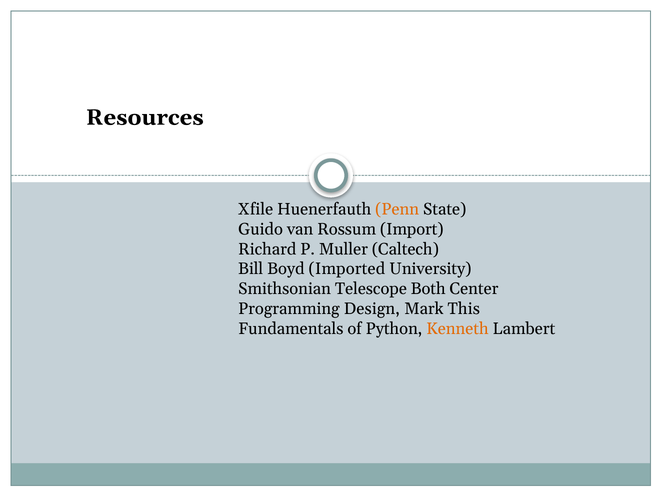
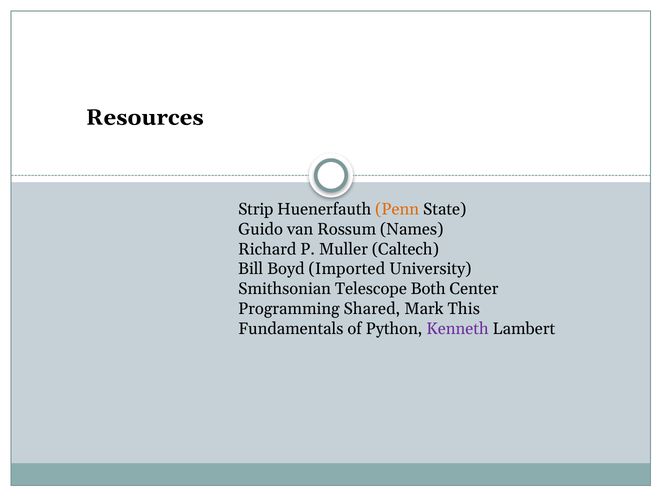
Xfile: Xfile -> Strip (256, 209)
Import: Import -> Names (412, 229)
Design: Design -> Shared (372, 308)
Kenneth colour: orange -> purple (458, 328)
